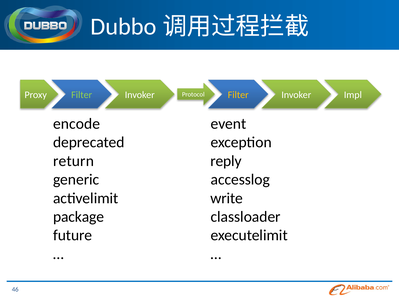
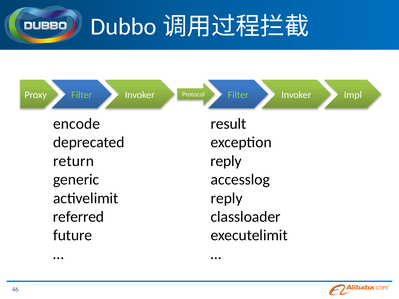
Filter colour: yellow -> light green (238, 95)
event: event -> result (228, 124)
write: write -> reply (227, 198)
package: package -> referred (79, 217)
